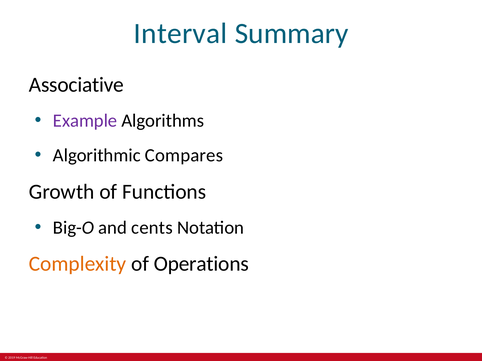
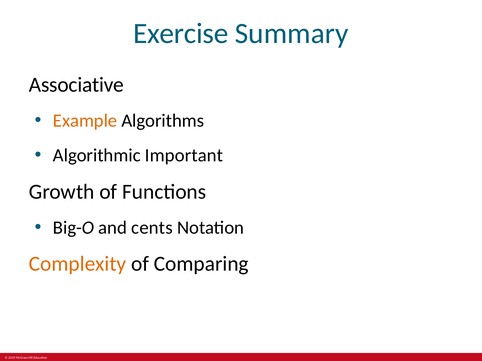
Interval: Interval -> Exercise (181, 33)
Example colour: purple -> orange (85, 121)
Compares: Compares -> Important (184, 156)
Operations: Operations -> Comparing (201, 264)
